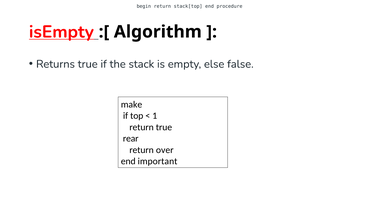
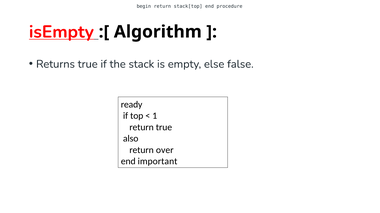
make: make -> ready (132, 105)
rear: rear -> also (131, 139)
